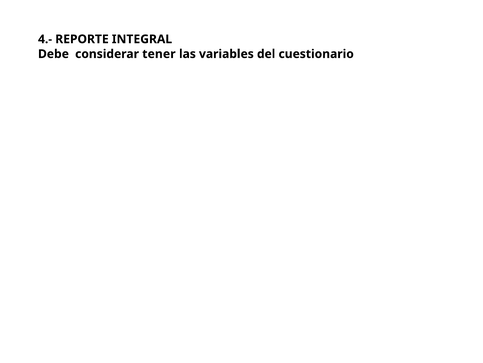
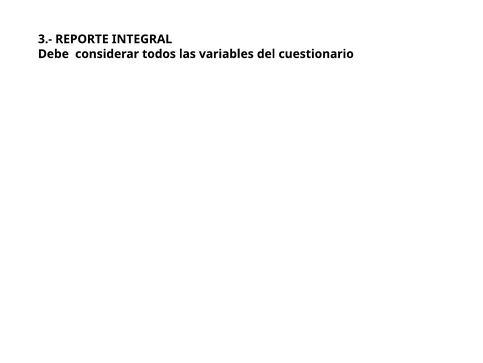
4.-: 4.- -> 3.- (45, 39)
tener: tener -> todos (159, 54)
